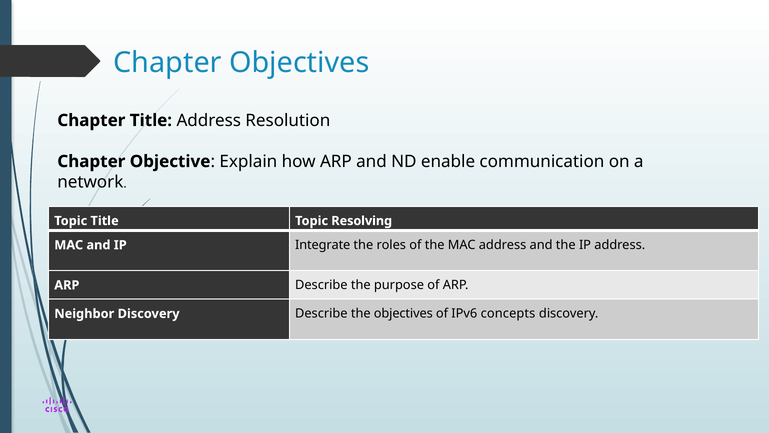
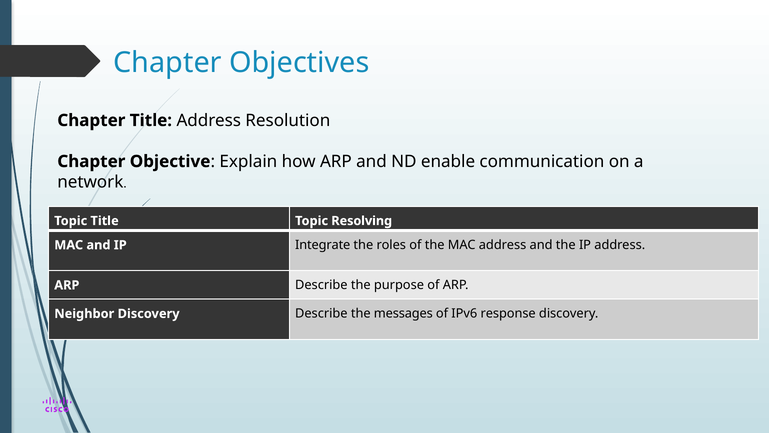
the objectives: objectives -> messages (403, 313)
concepts: concepts -> response (508, 313)
